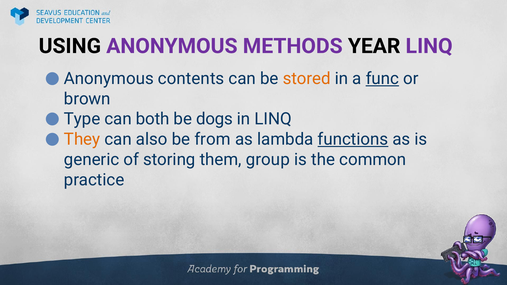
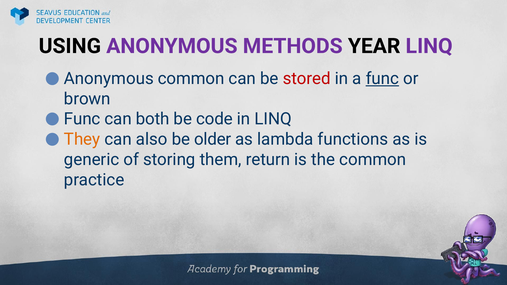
Anonymous contents: contents -> common (191, 79)
stored colour: orange -> red (307, 79)
Type: Type -> Func (82, 119)
dogs: dogs -> code (214, 119)
from: from -> older (213, 139)
functions underline: present -> none (353, 139)
group: group -> return (268, 160)
